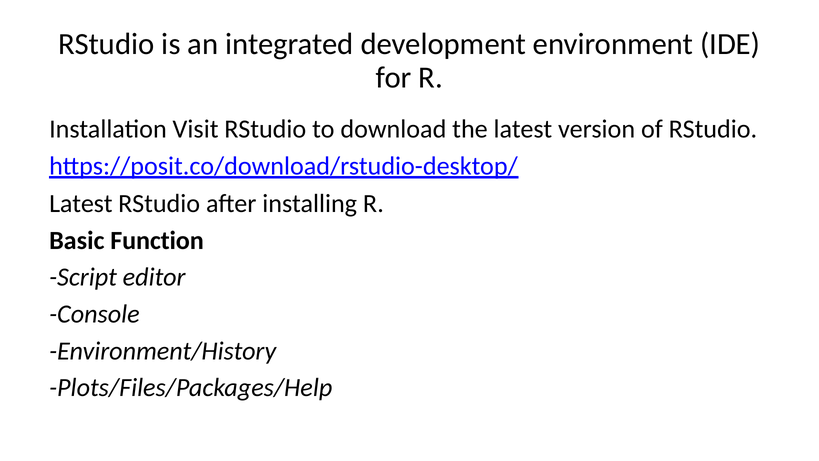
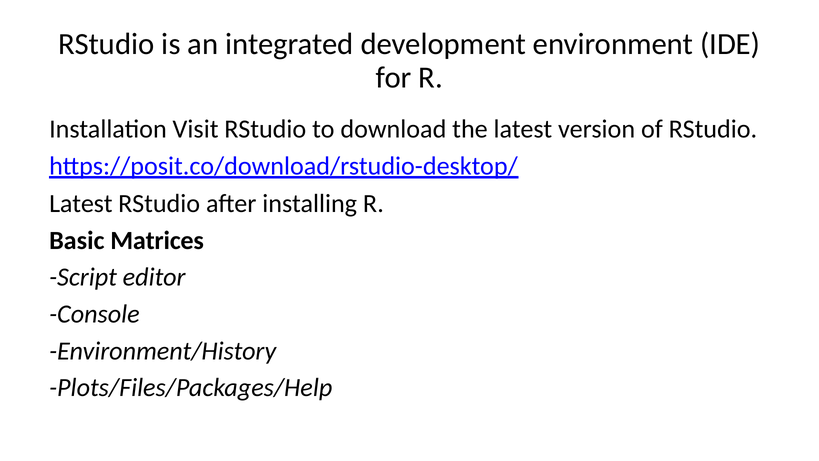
Function: Function -> Matrices (157, 240)
